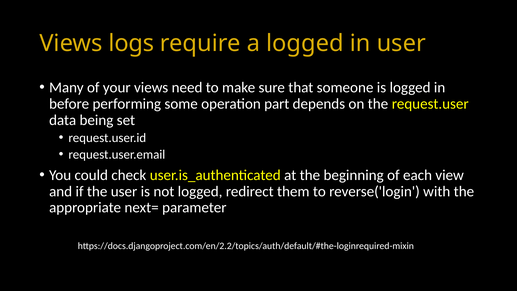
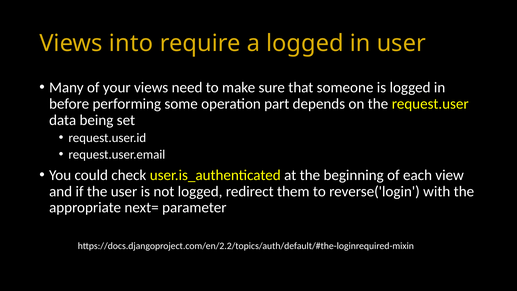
logs: logs -> into (131, 43)
